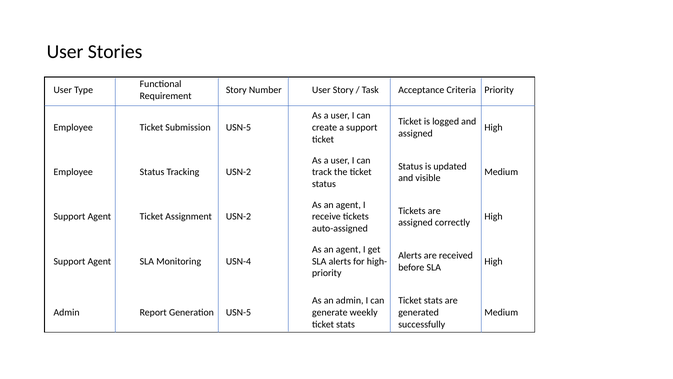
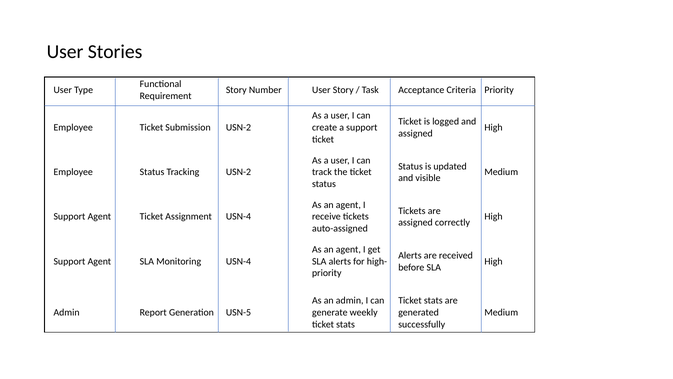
Submission USN-5: USN-5 -> USN-2 (238, 128)
Assignment USN-2: USN-2 -> USN-4 (238, 217)
